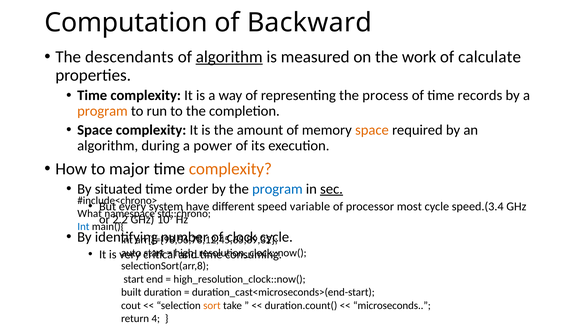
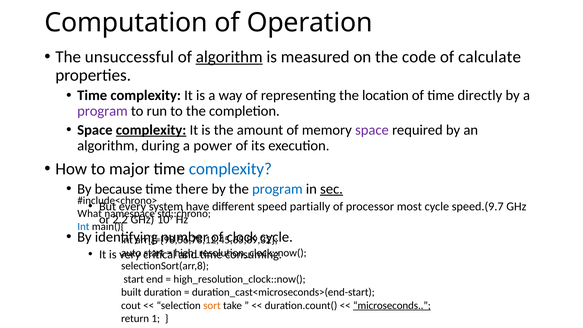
Backward: Backward -> Operation (310, 23)
descendants: descendants -> unsuccessful (129, 57)
work: work -> code (419, 57)
process: process -> location (385, 95)
records: records -> directly (480, 95)
program colour: orange -> purple (102, 111)
complexity underline: none -> present (151, 130)
space colour: orange -> purple (372, 130)
complexity colour: orange -> blue (230, 169)
situated: situated -> because (118, 189)
order: order -> there (192, 189)
variable: variable -> partially (310, 206)
speed.(3.4: speed.(3.4 -> speed.(9.7 (478, 206)
microseconds underline: none -> present (392, 305)
4: 4 -> 1 (156, 318)
